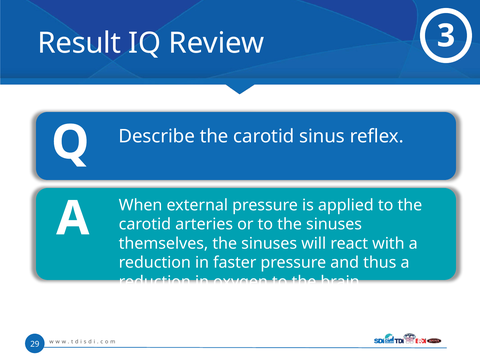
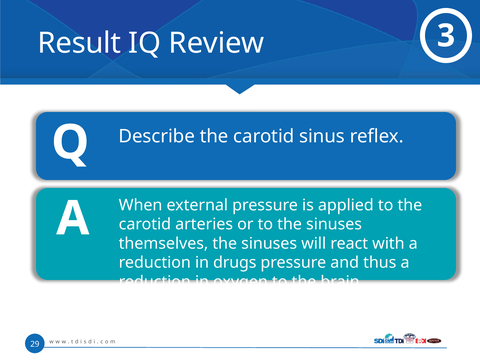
faster: faster -> drugs (235, 263)
